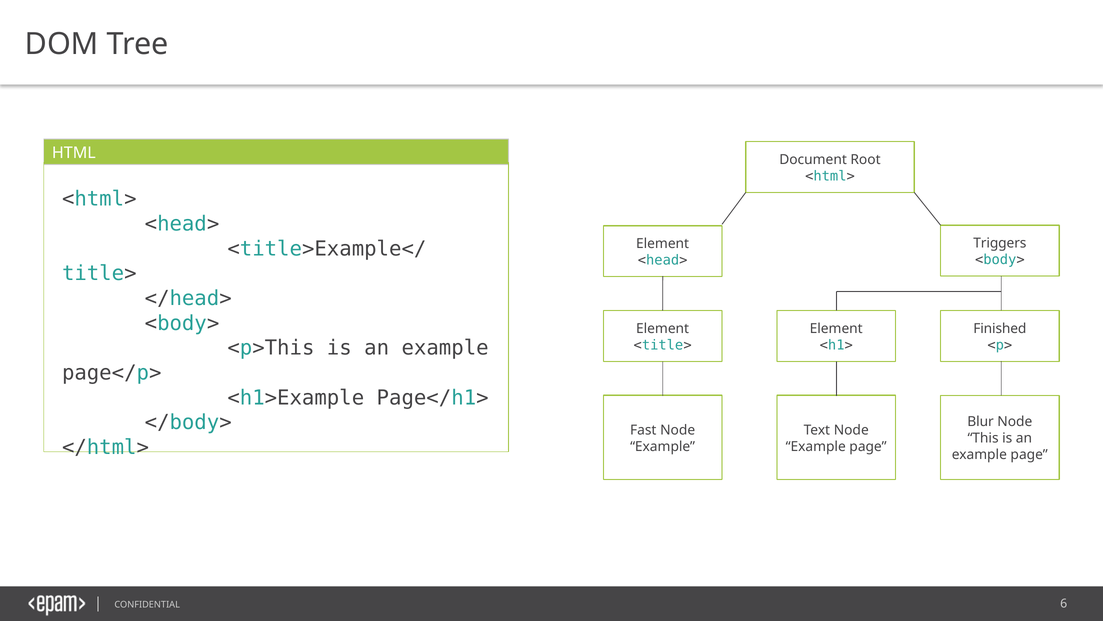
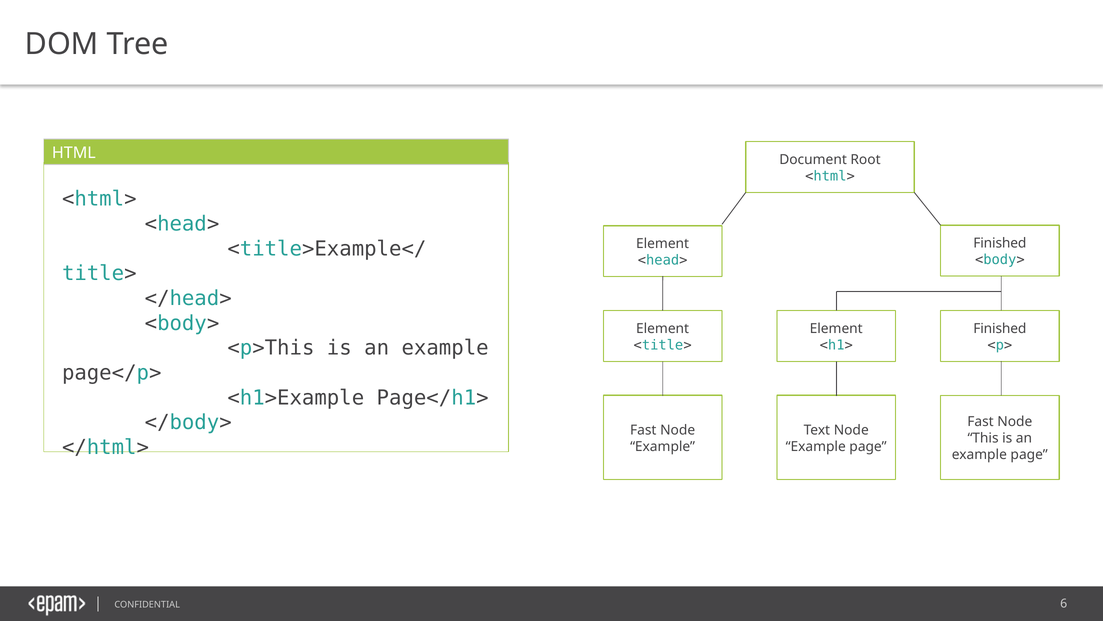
Triggers: Triggers -> Finished (1000, 243)
Blur: Blur -> Fast (980, 421)
